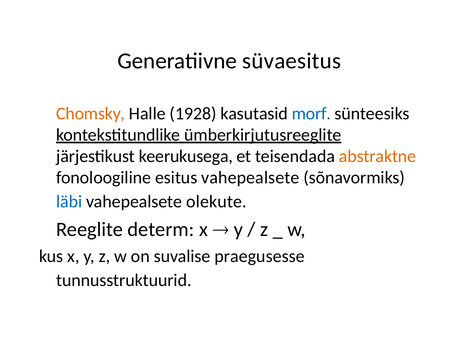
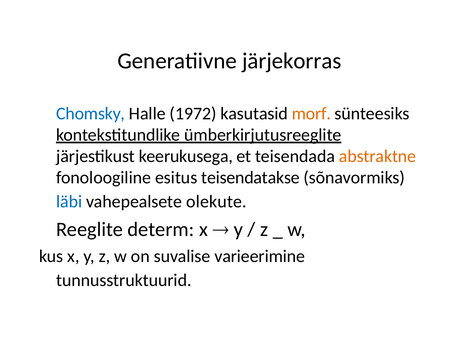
süvaesitus: süvaesitus -> järjekorras (292, 61)
Chomsky colour: orange -> blue (91, 114)
1928: 1928 -> 1972 (193, 114)
morf colour: blue -> orange (311, 114)
esitus vahepealsete: vahepealsete -> teisendatakse (251, 178)
praegusesse: praegusesse -> varieerimine (260, 256)
